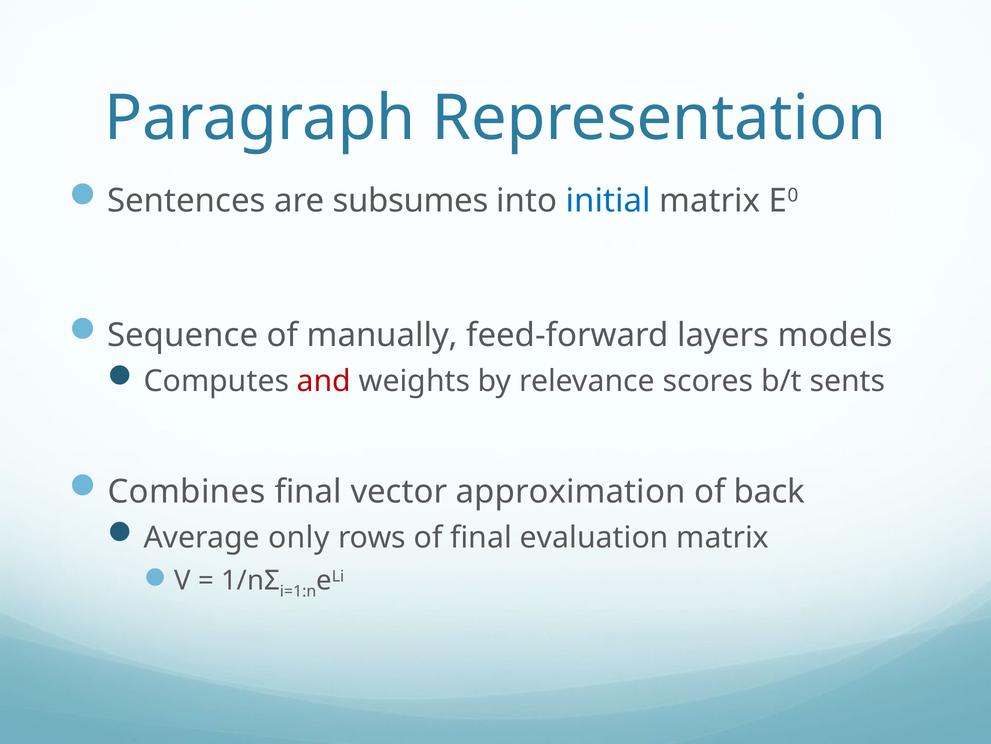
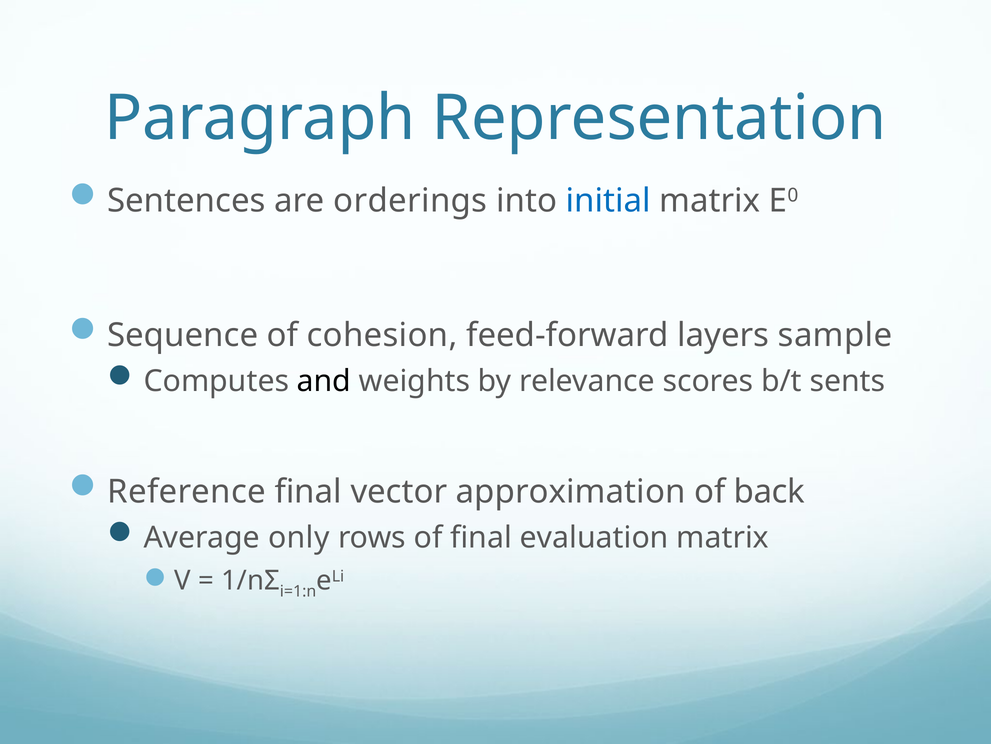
subsumes: subsumes -> orderings (410, 201)
manually: manually -> cohesion (382, 335)
models: models -> sample (835, 335)
and colour: red -> black (324, 381)
Combines: Combines -> Reference (187, 491)
